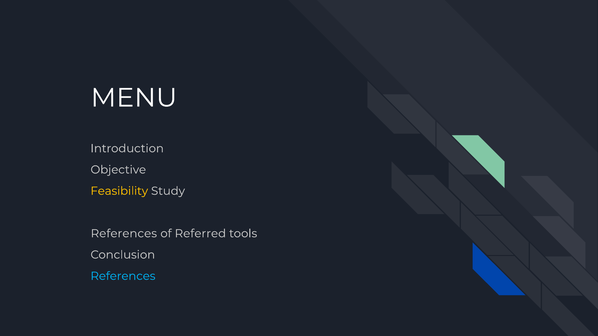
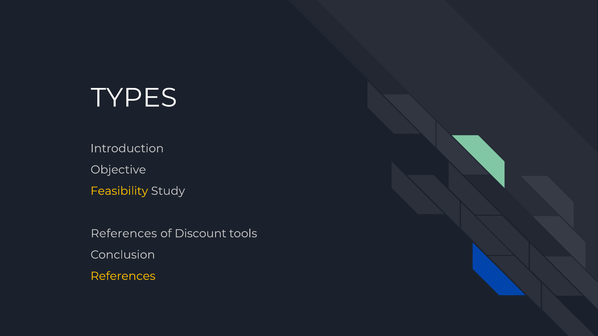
MENU: MENU -> TYPES (134, 98)
Referred: Referred -> Discount (200, 234)
References colour: light blue -> yellow (123, 276)
